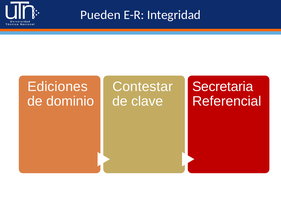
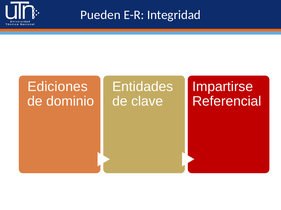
Contestar: Contestar -> Entidades (143, 87)
Secretaria: Secretaria -> Impartirse (223, 87)
